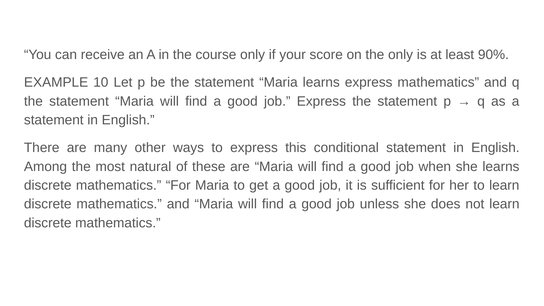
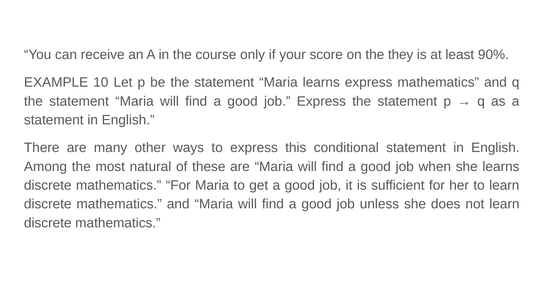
the only: only -> they (401, 55)
